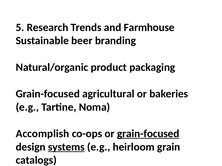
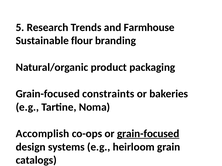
beer: beer -> flour (82, 41)
agricultural: agricultural -> constraints (108, 94)
systems underline: present -> none (66, 147)
